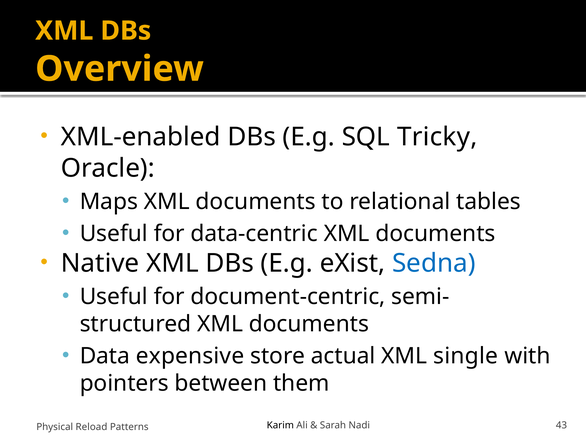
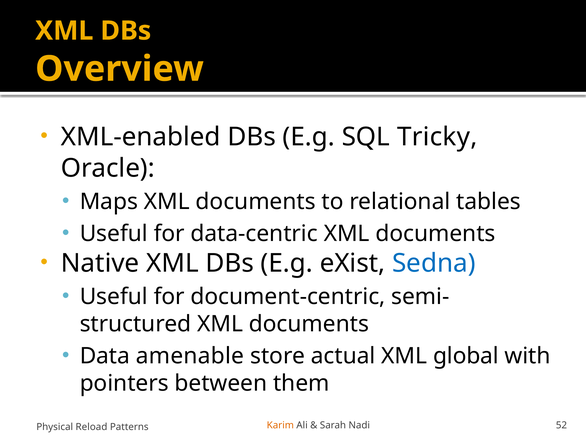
expensive: expensive -> amenable (190, 356)
single: single -> global (466, 356)
Karim colour: black -> orange (280, 426)
43: 43 -> 52 (561, 426)
